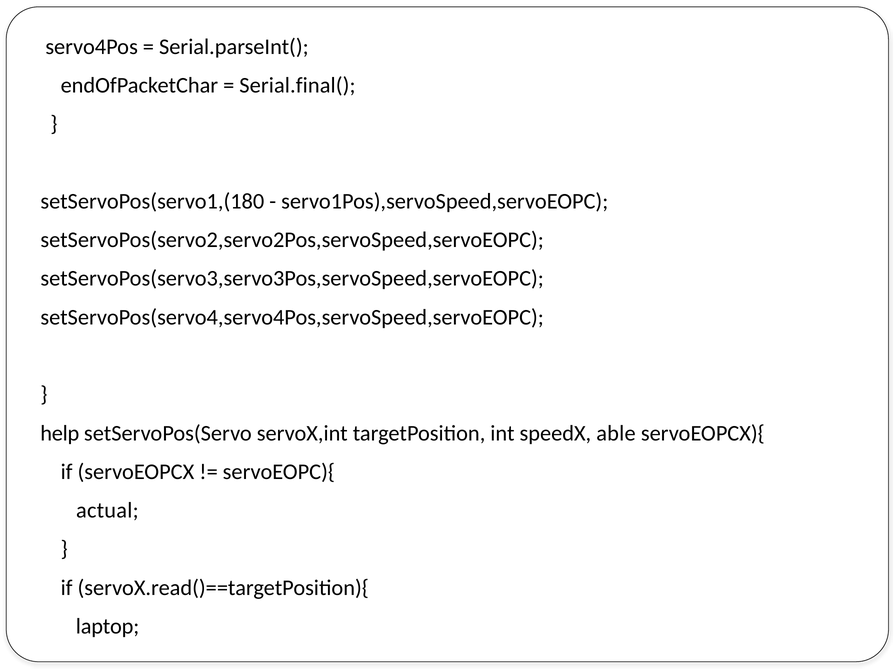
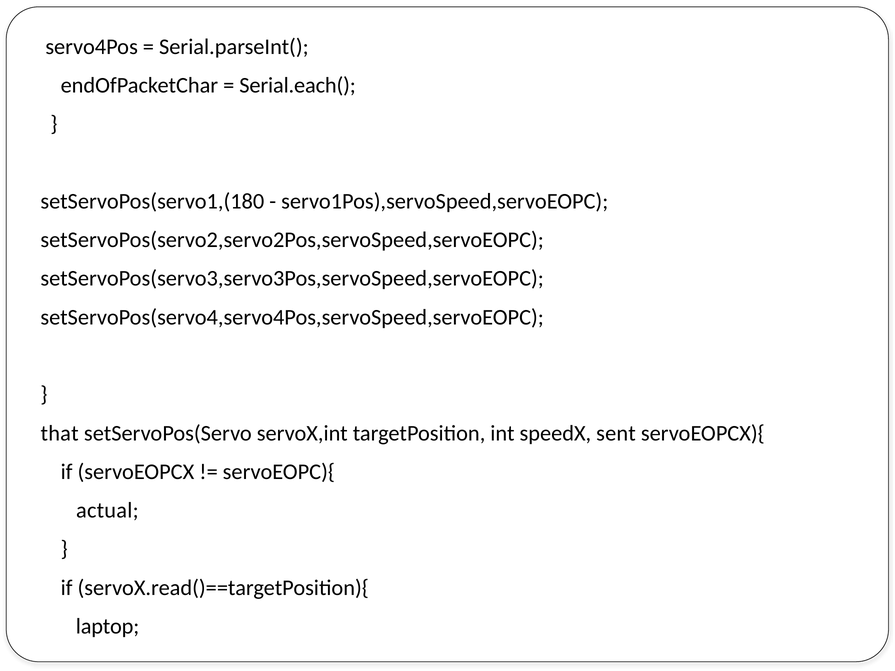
Serial.final(: Serial.final( -> Serial.each( (298, 85)
help: help -> that (60, 433)
able: able -> sent (616, 433)
